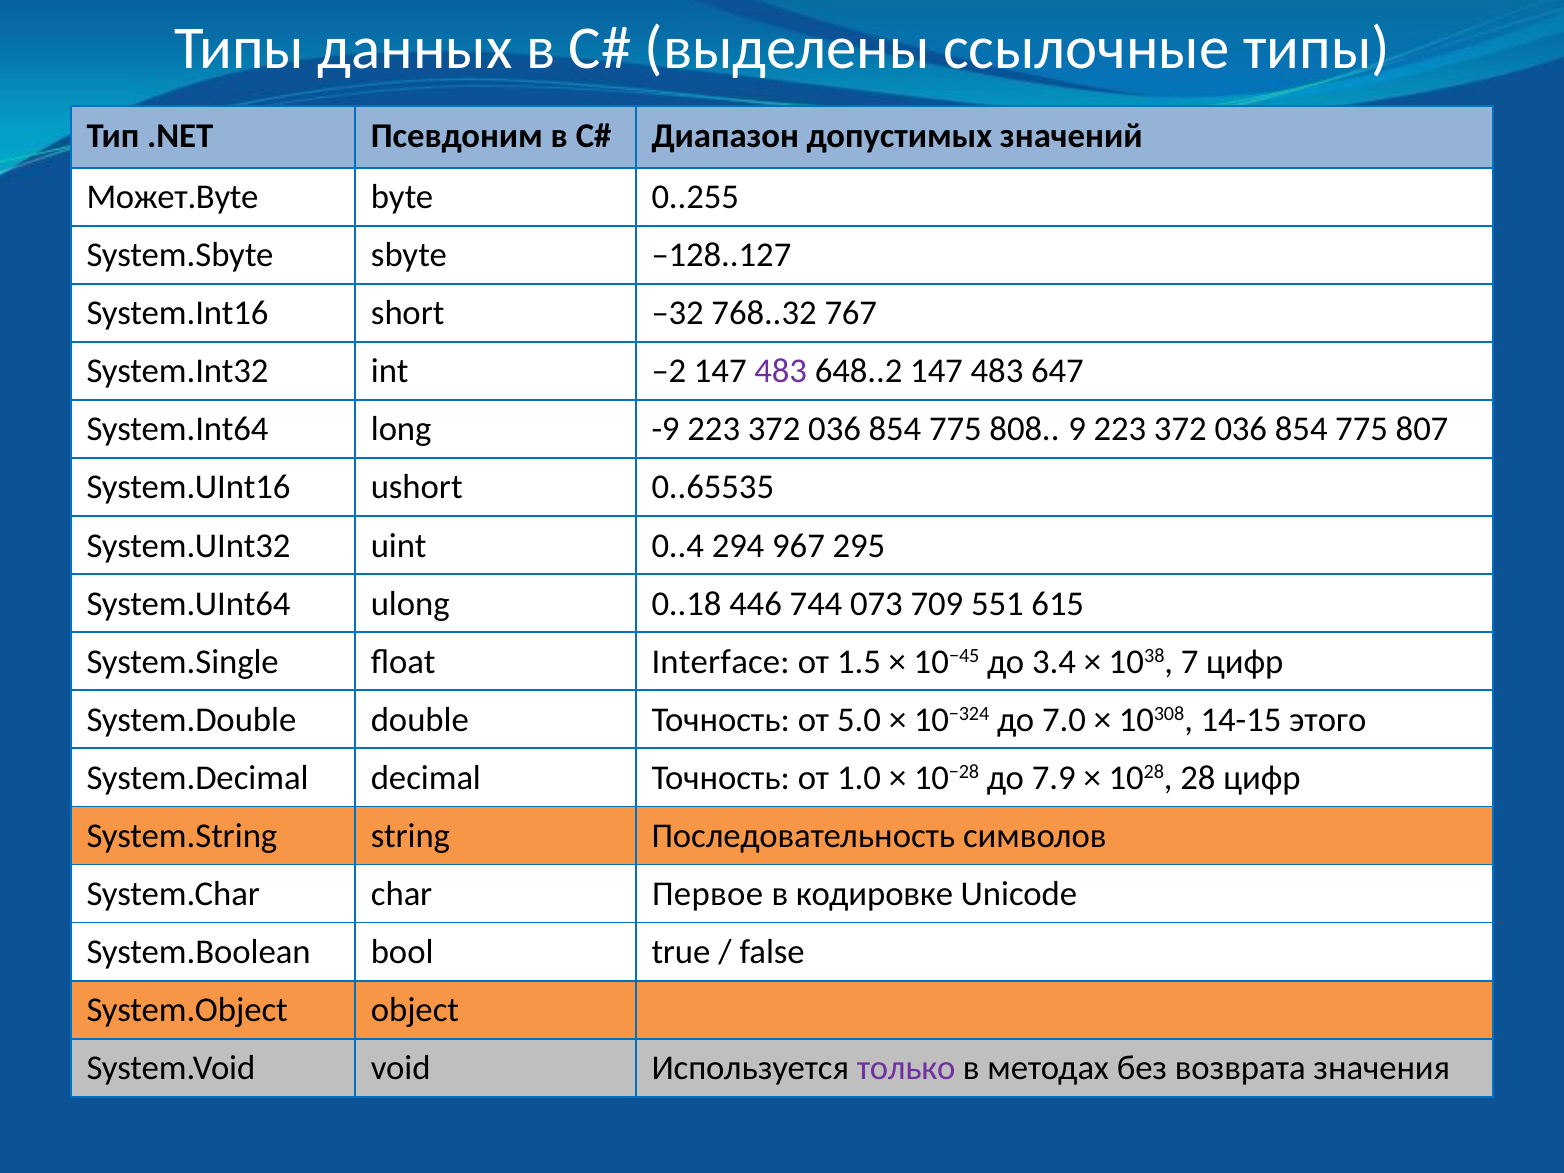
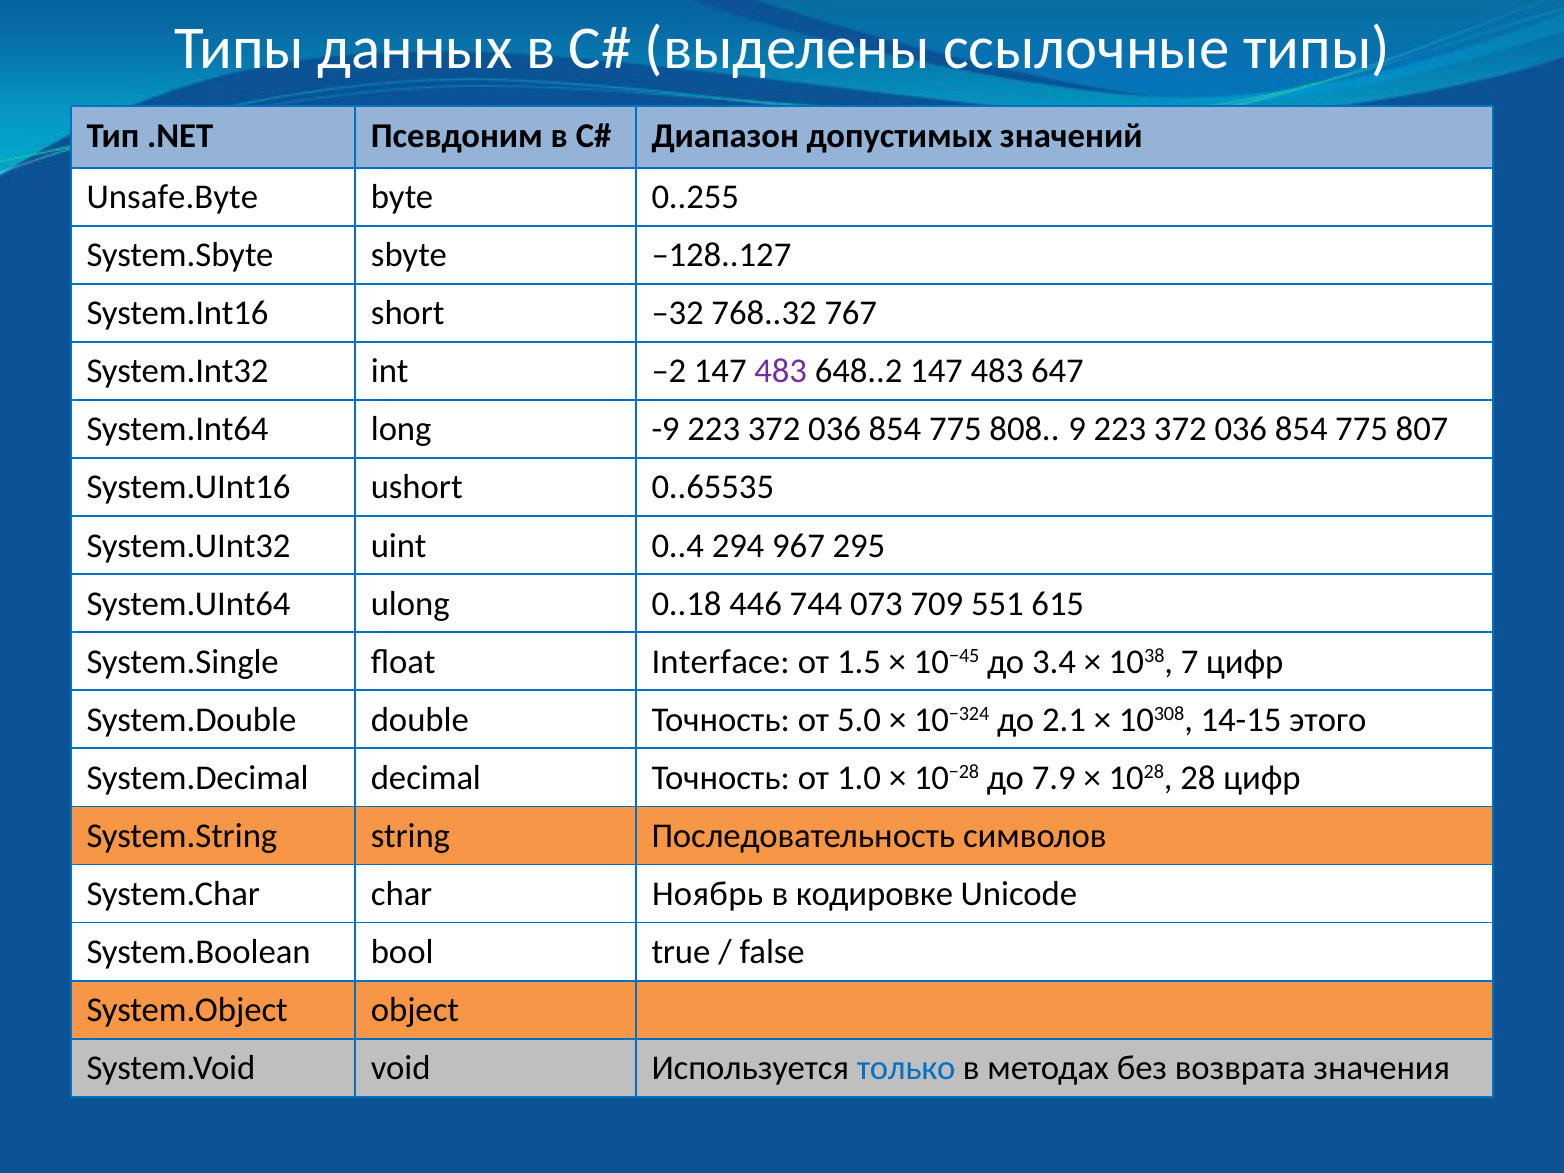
Может.Byte: Может.Byte -> Unsafe.Byte (172, 197)
7.0: 7.0 -> 2.1 (1064, 720)
Первое: Первое -> Ноябрь (708, 894)
только colour: purple -> blue (906, 1068)
